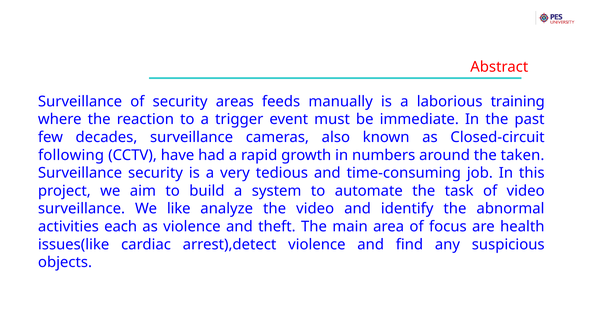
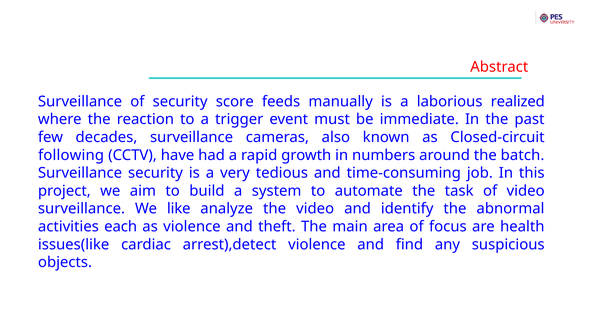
areas: areas -> score (235, 102)
training: training -> realized (518, 102)
taken: taken -> batch (523, 155)
